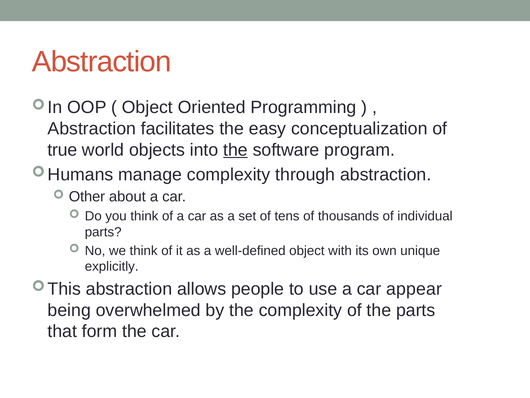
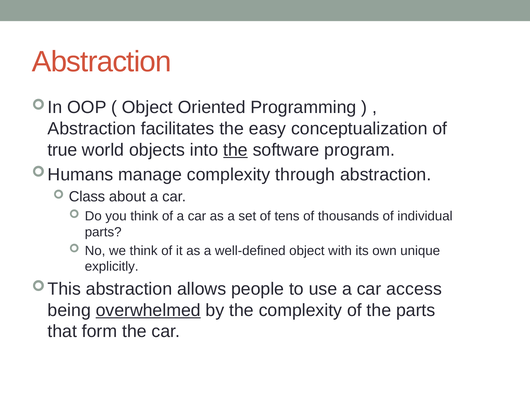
Other: Other -> Class (87, 197)
appear: appear -> access (414, 289)
overwhelmed underline: none -> present (148, 310)
